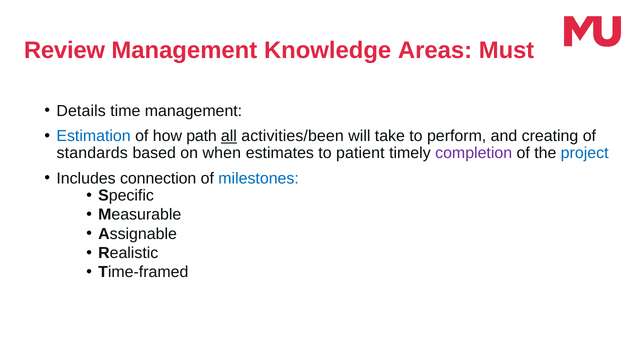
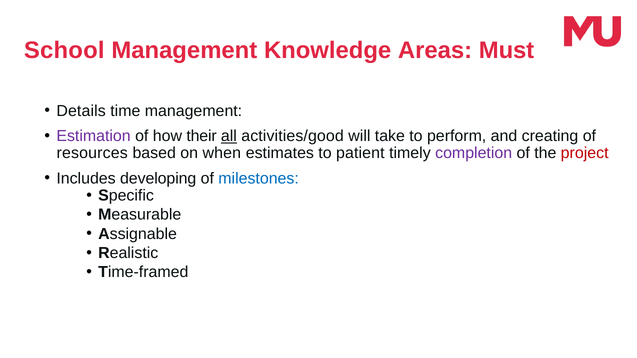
Review: Review -> School (64, 50)
Estimation colour: blue -> purple (94, 136)
path: path -> their (202, 136)
activities/been: activities/been -> activities/good (293, 136)
standards: standards -> resources (92, 153)
project colour: blue -> red (585, 153)
connection: connection -> developing (158, 178)
